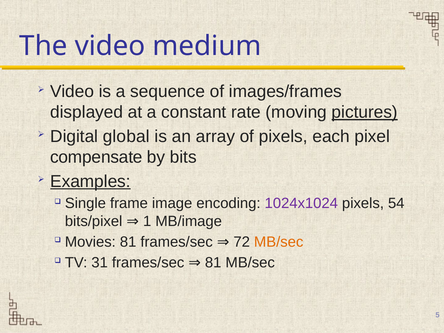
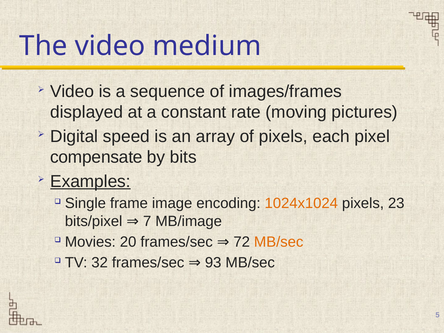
pictures underline: present -> none (365, 112)
global: global -> speed (126, 136)
1024x1024 colour: purple -> orange (301, 203)
54: 54 -> 23 (396, 203)
1: 1 -> 7 (147, 221)
Movies 81: 81 -> 20 (128, 242)
31: 31 -> 32 (100, 263)
frames/sec 81: 81 -> 93 (213, 263)
